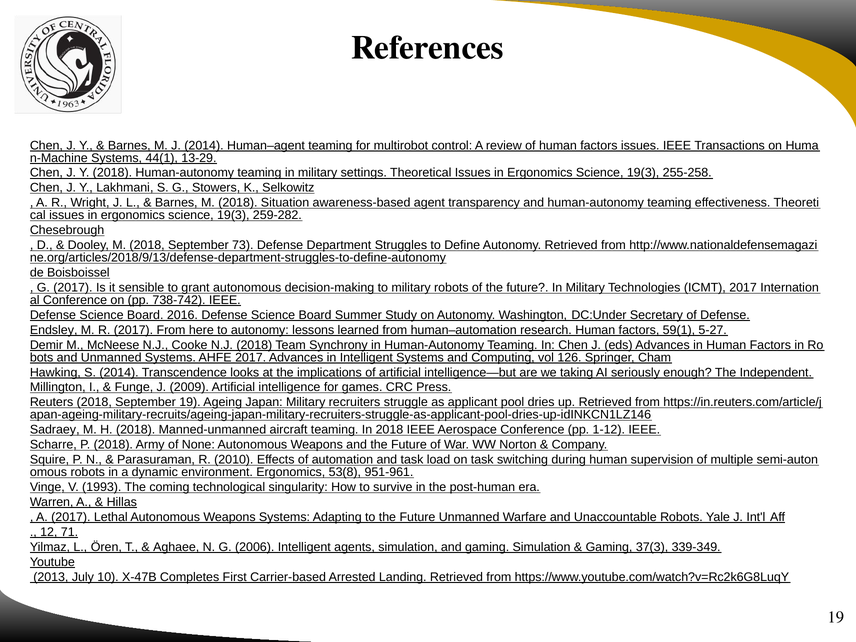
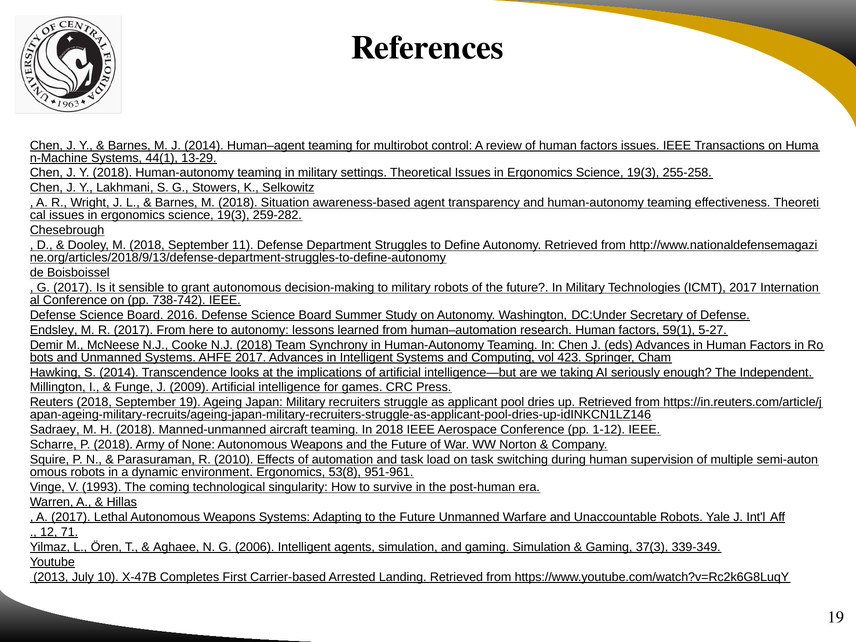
73: 73 -> 11 (243, 245)
126: 126 -> 423 (569, 357)
